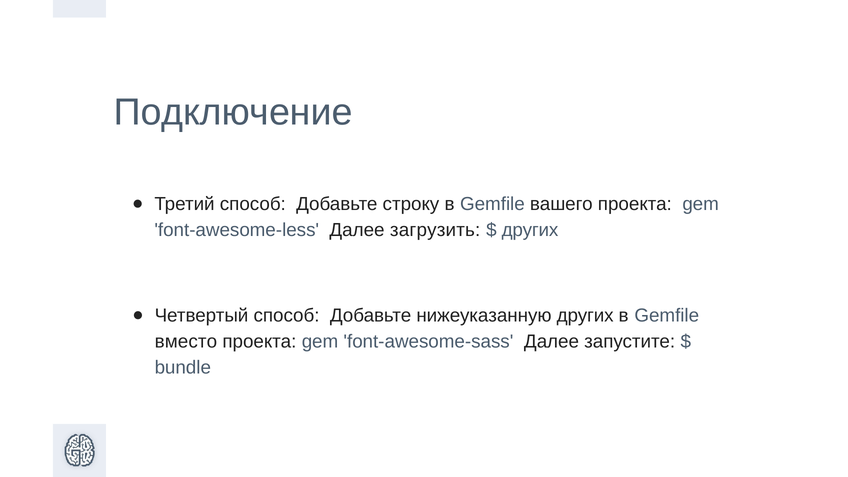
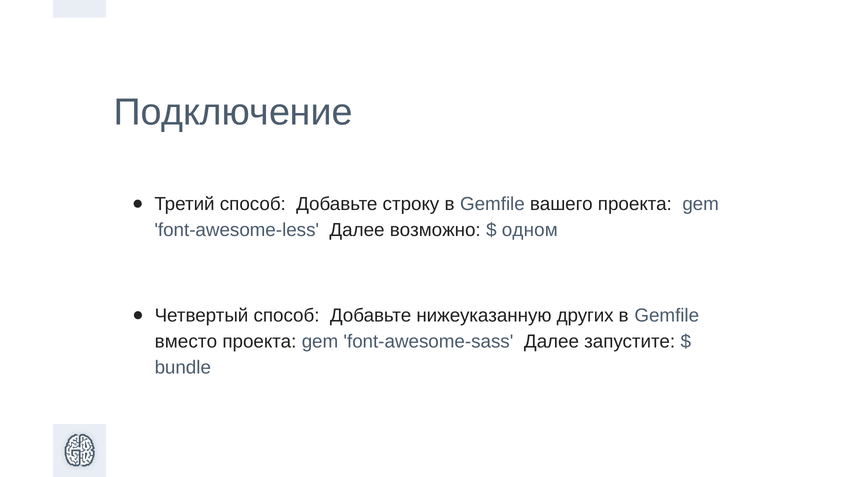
загрузить: загрузить -> возможно (435, 230)
других: других -> одном (530, 230)
